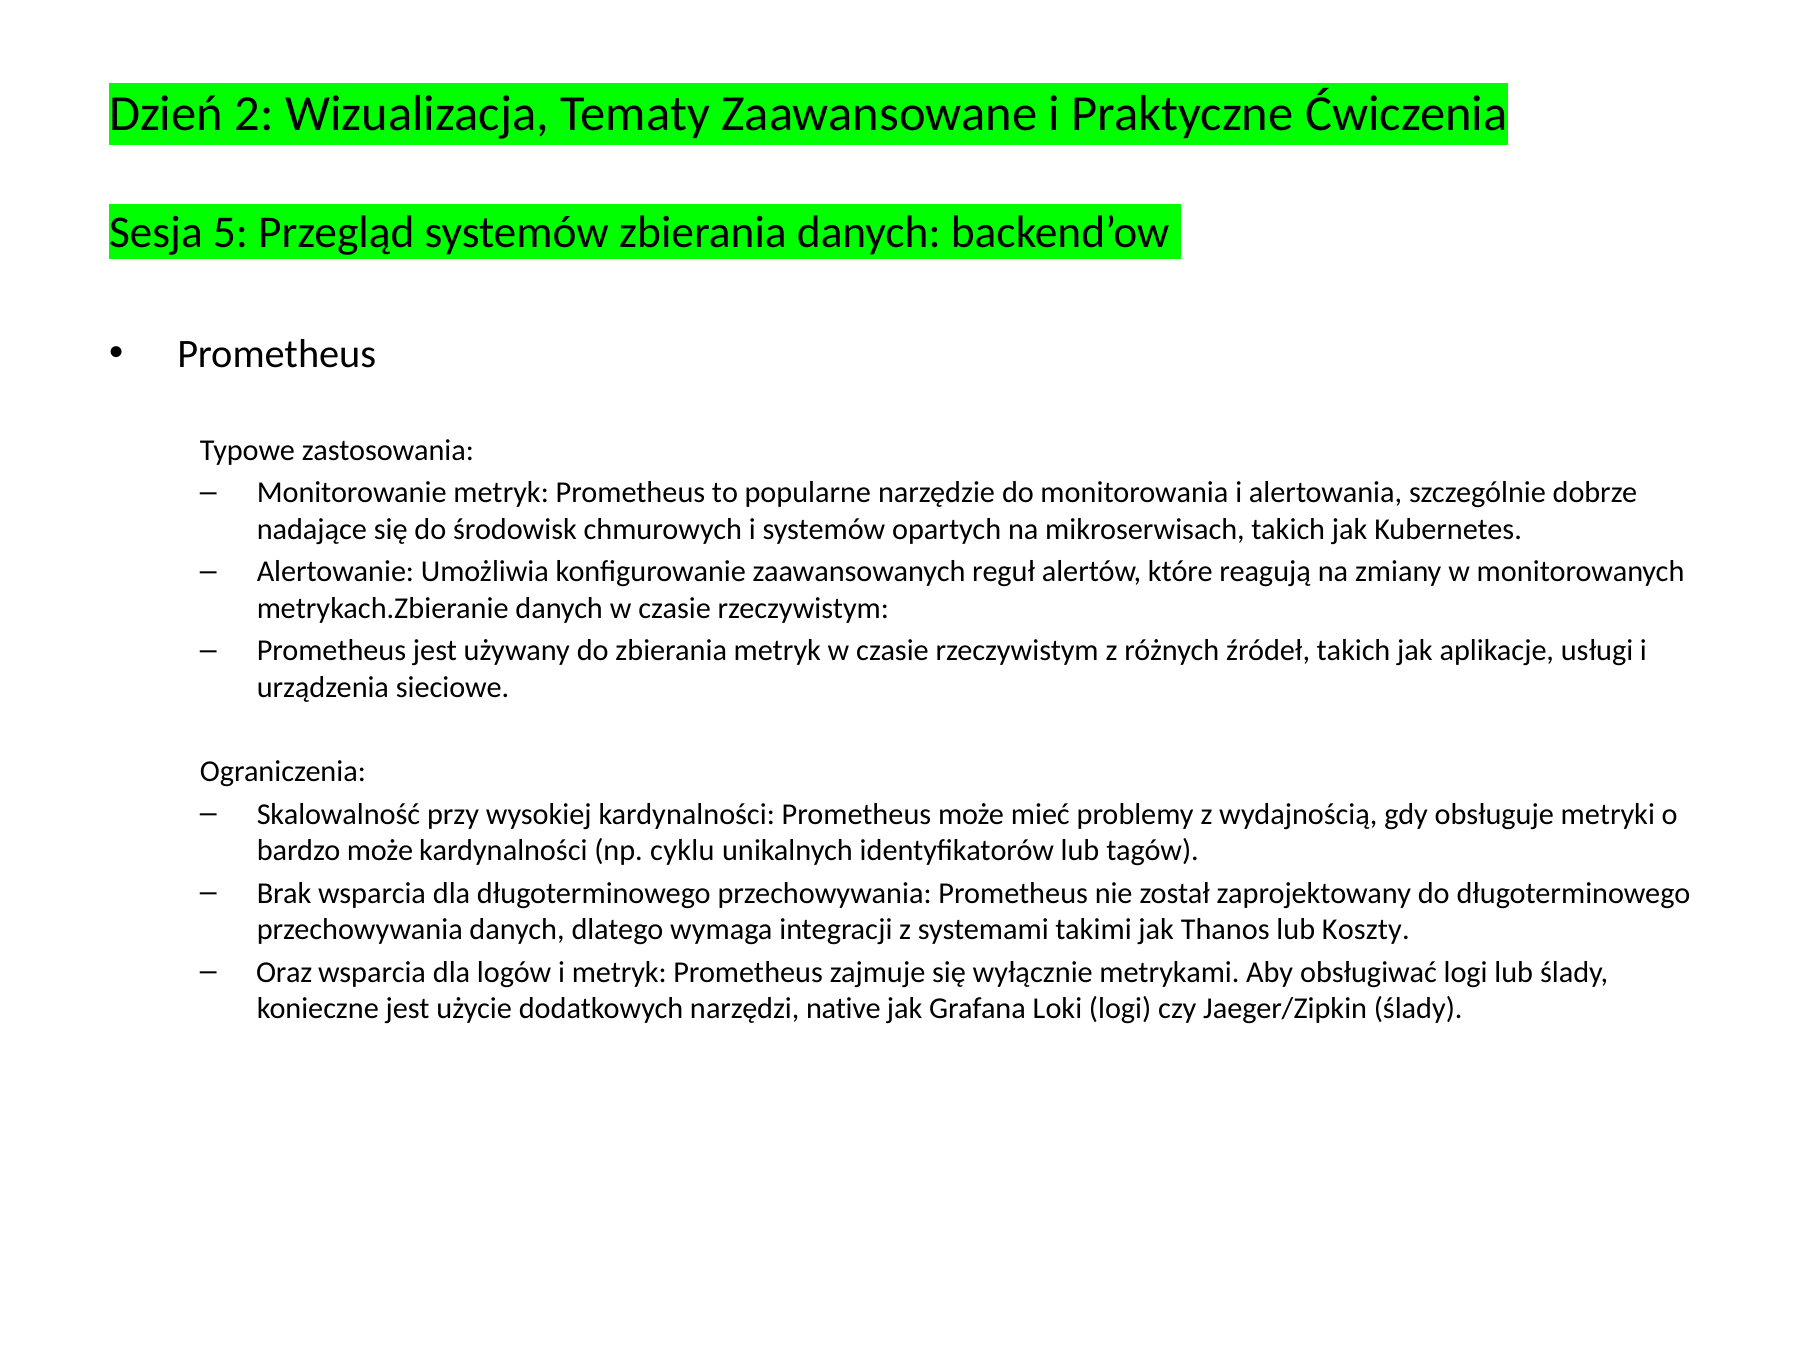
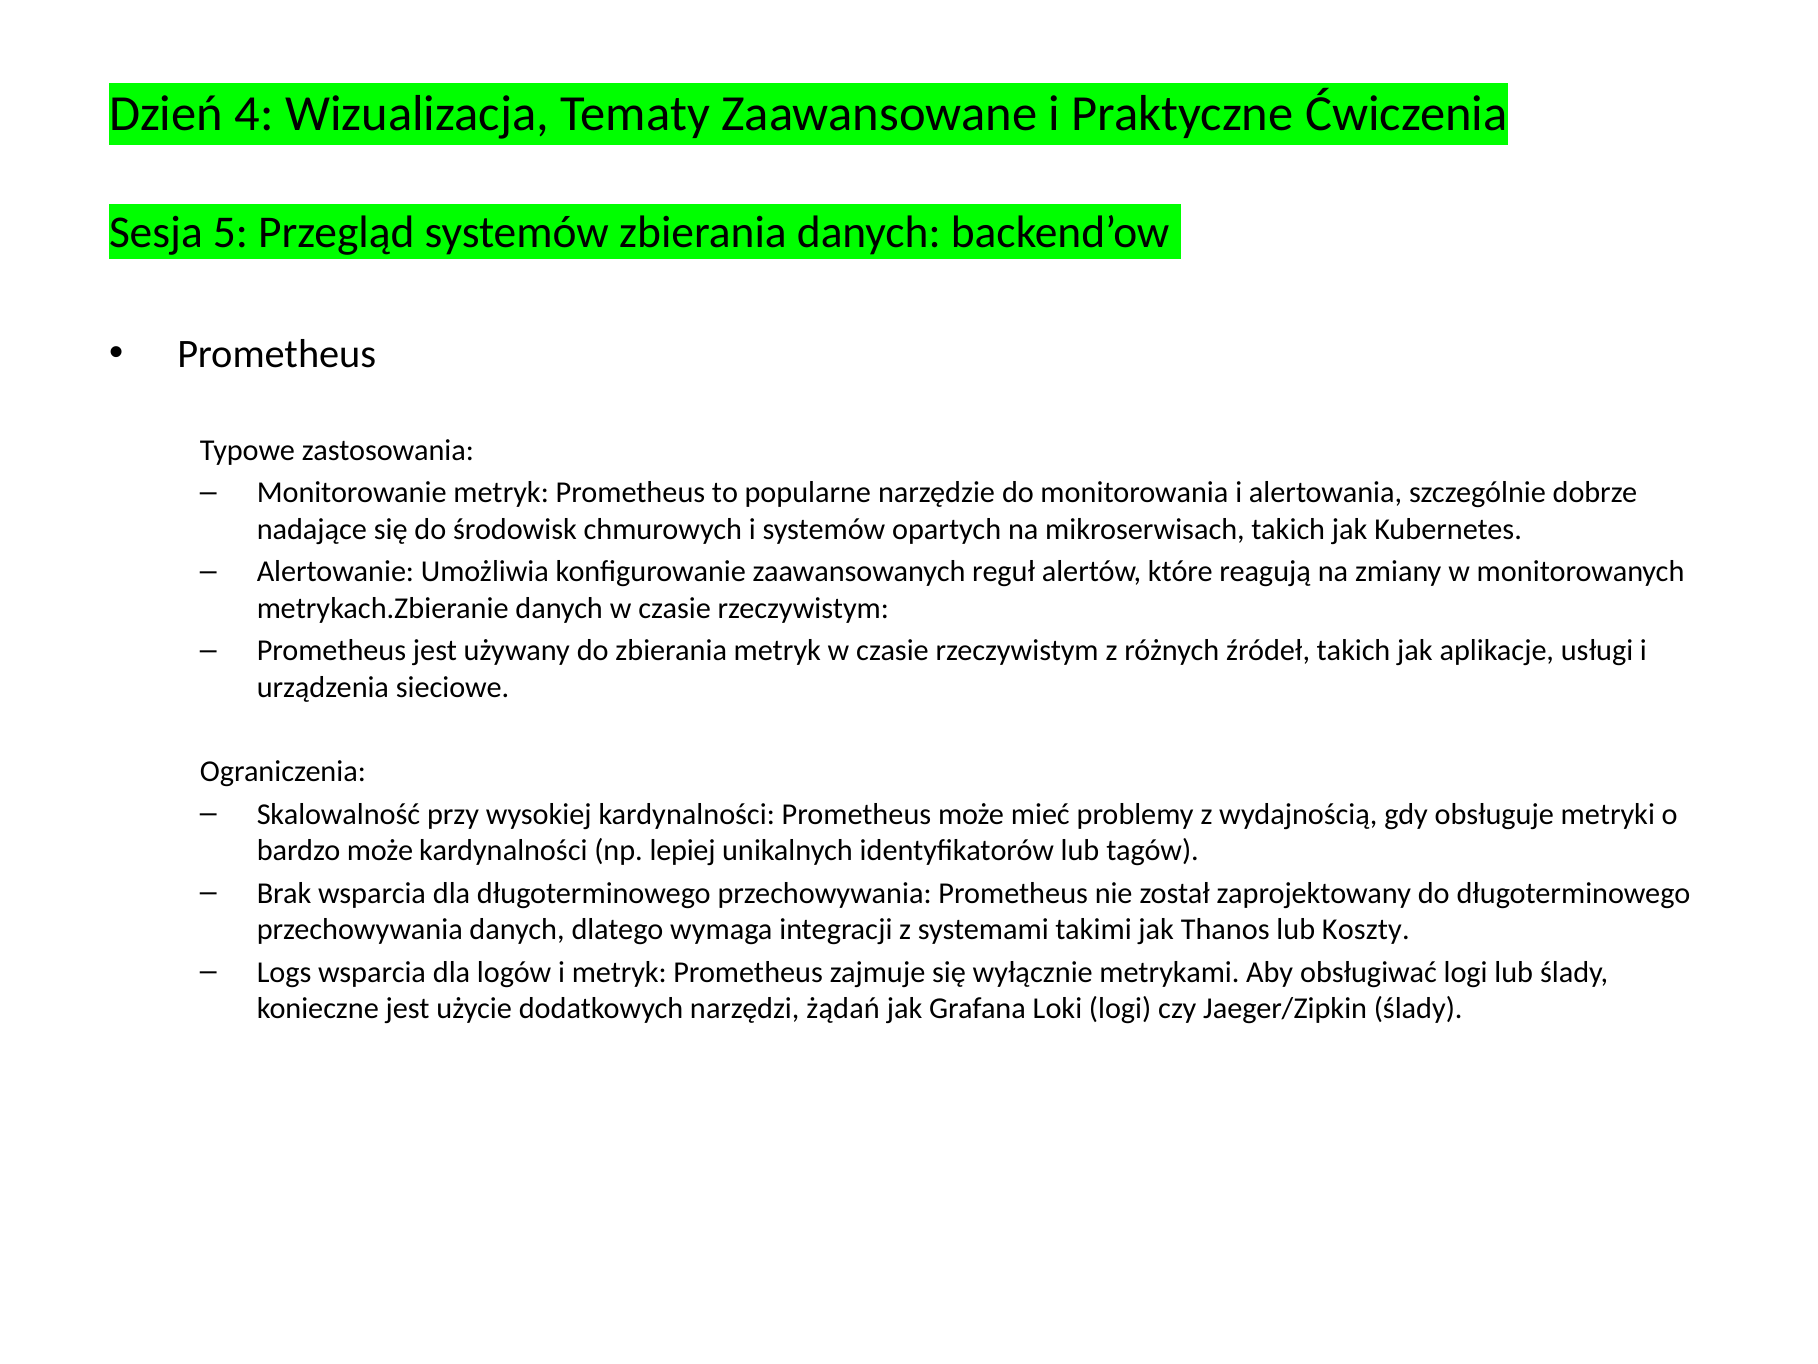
2: 2 -> 4 (254, 114)
cyklu: cyklu -> lepiej (683, 850)
Oraz: Oraz -> Logs (284, 972)
native: native -> żądań (843, 1008)
